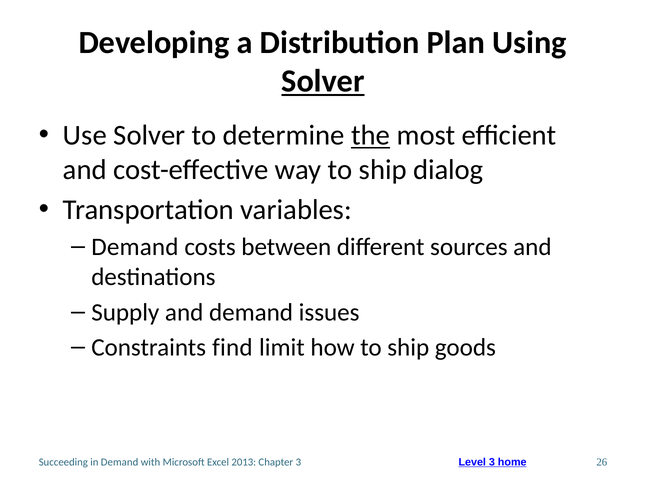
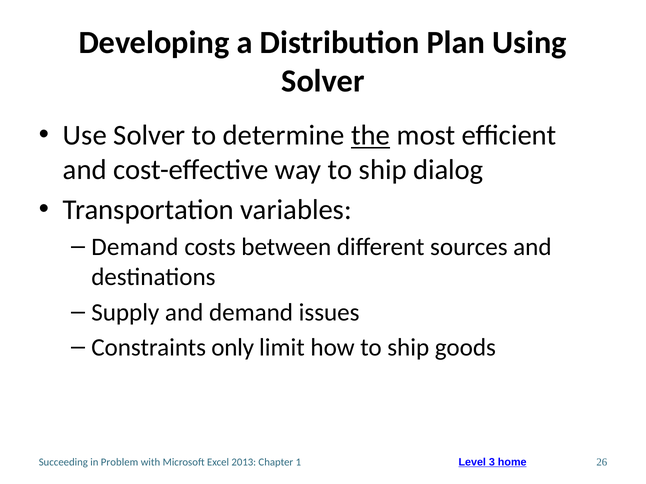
Solver underline: present -> none (323, 81)
find: find -> only (233, 348)
in Demand: Demand -> Problem (120, 463)
Chapter 3: 3 -> 1 (298, 463)
